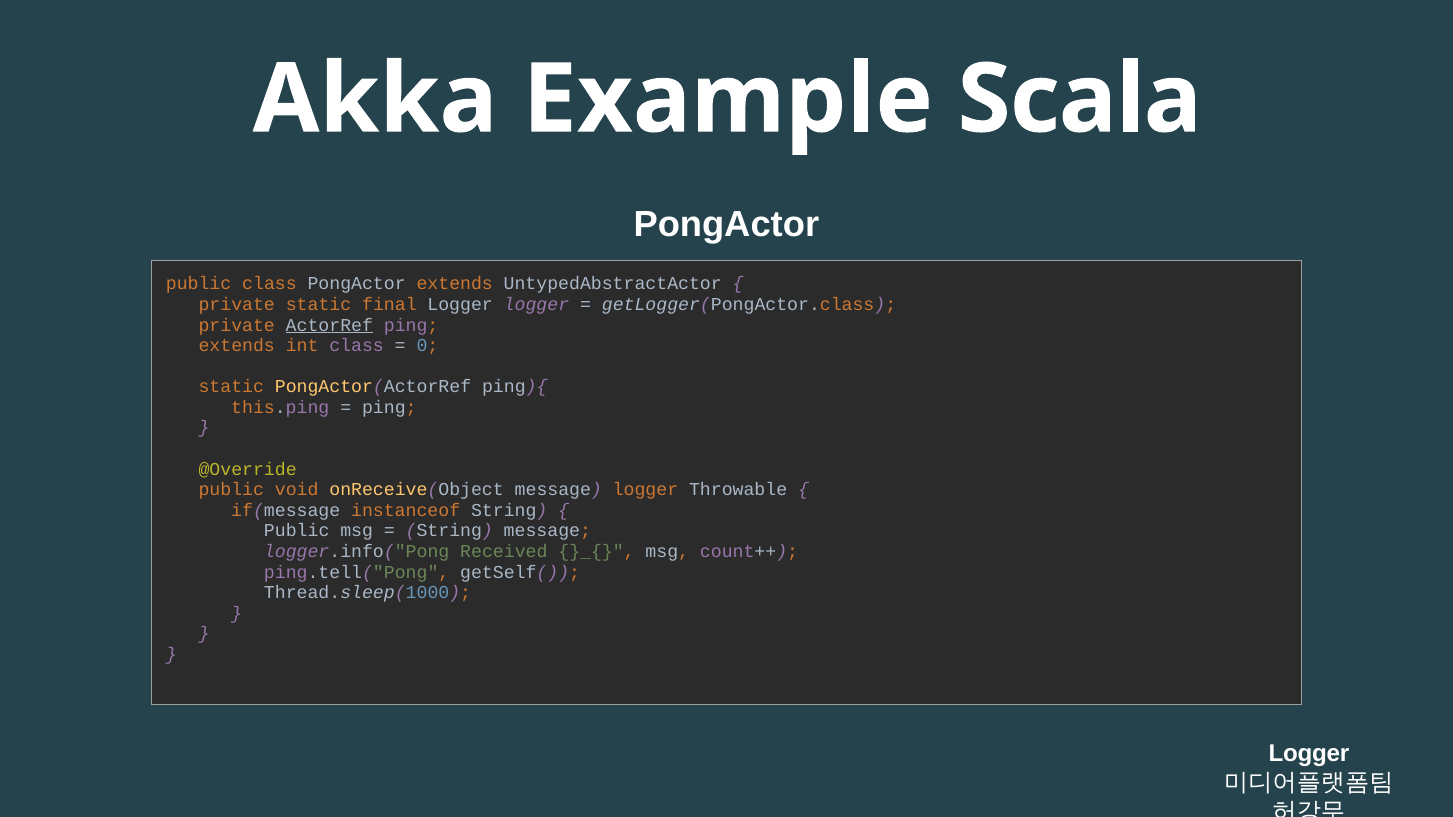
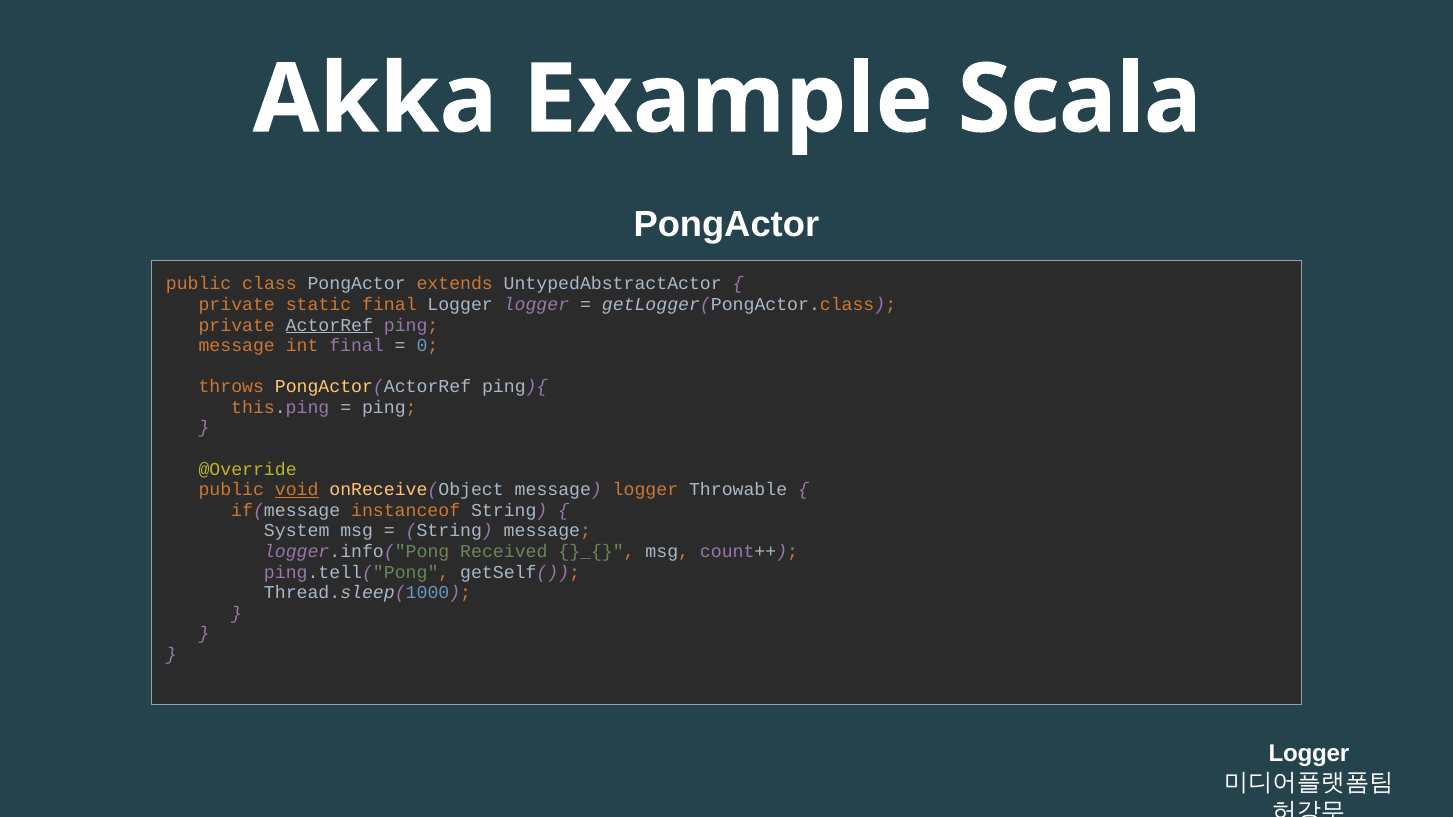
extends: extends -> message (237, 346)
int class: class -> final (357, 346)
static: static -> throws (231, 387)
void underline: none -> present (297, 490)
Public: Public -> System (297, 531)
